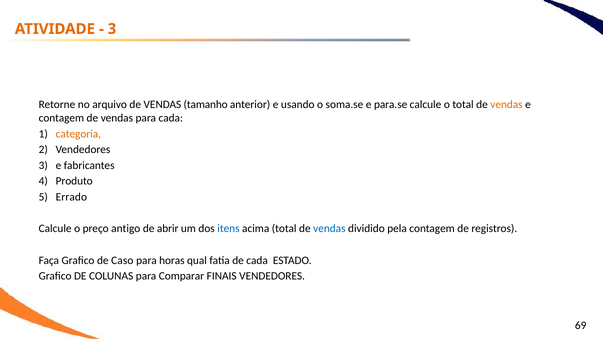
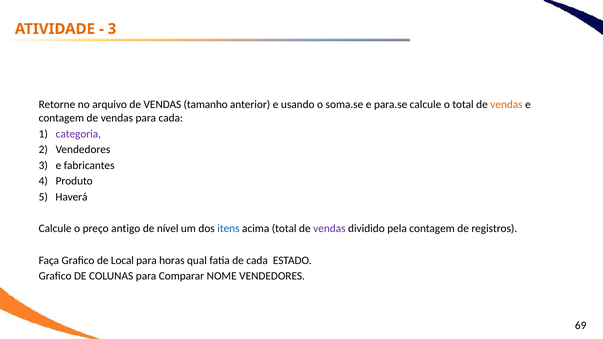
categoria colour: orange -> purple (78, 134)
Errado: Errado -> Haverá (71, 197)
abrir: abrir -> nível (168, 229)
vendas colour: blue -> purple (329, 229)
Caso: Caso -> Local (122, 260)
FINAIS: FINAIS -> NOME (222, 276)
